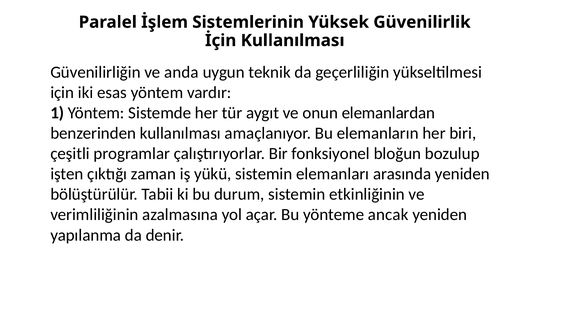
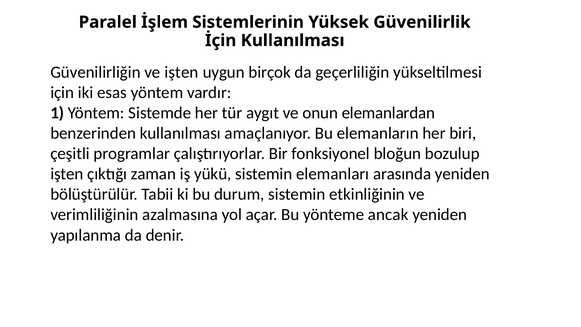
ve anda: anda -> işten (181, 72)
teknik: teknik -> birçok (270, 72)
